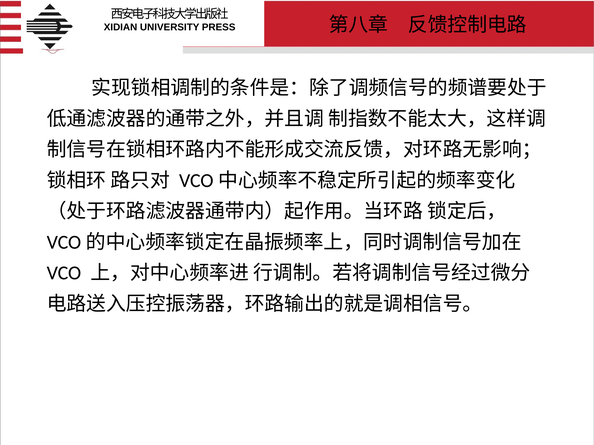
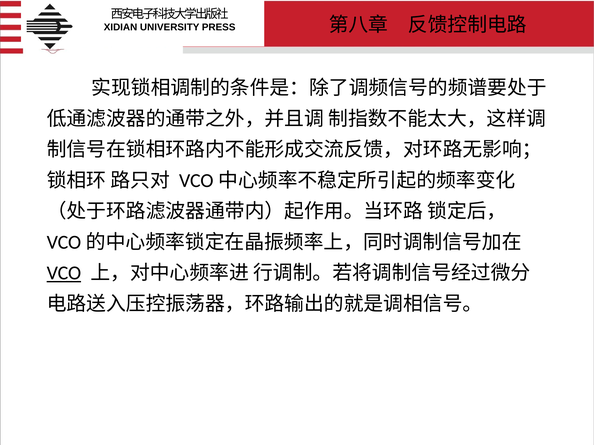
VCO underline: none -> present (64, 273)
